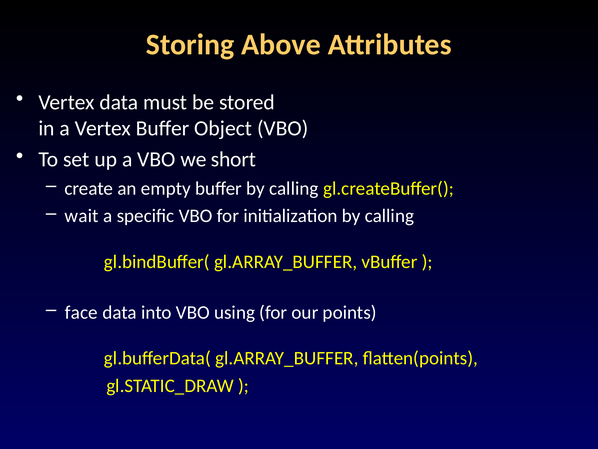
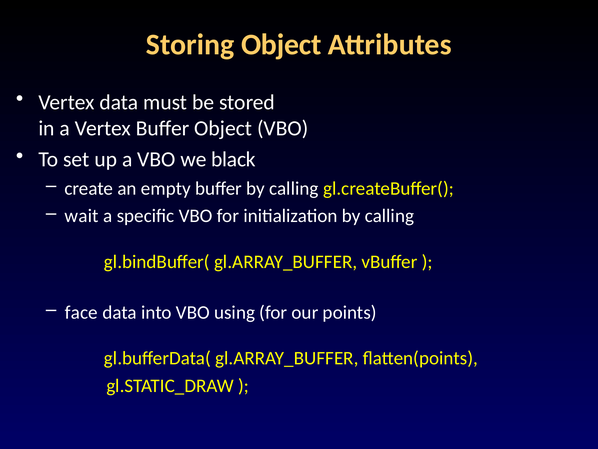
Storing Above: Above -> Object (281, 44)
short: short -> black (233, 159)
